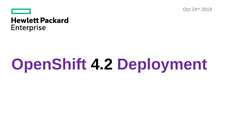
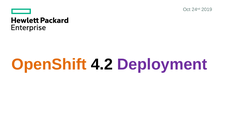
OpenShift colour: purple -> orange (49, 64)
